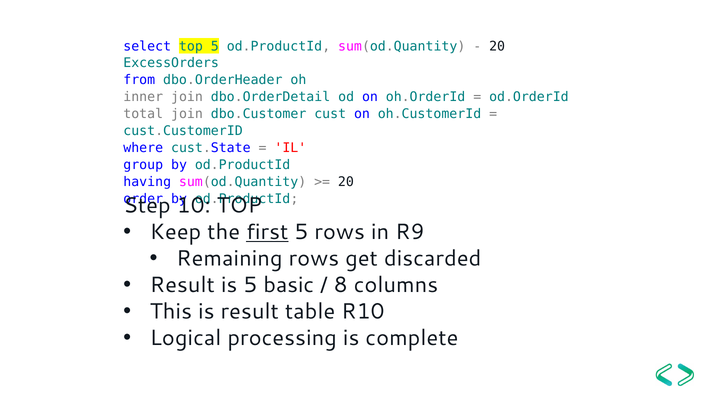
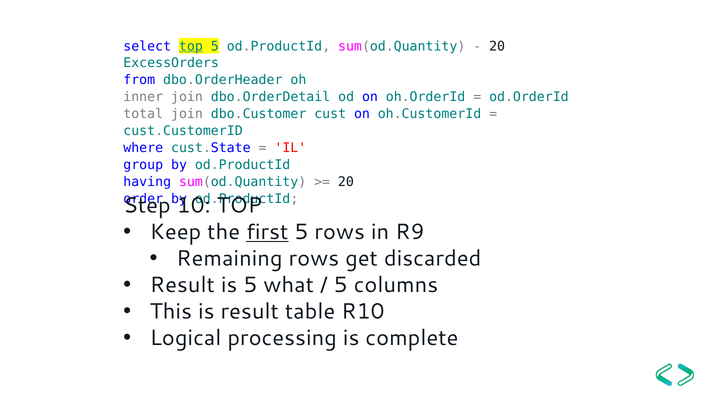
top underline: none -> present (191, 46)
basic: basic -> what (289, 285)
8: 8 -> 5 (341, 285)
